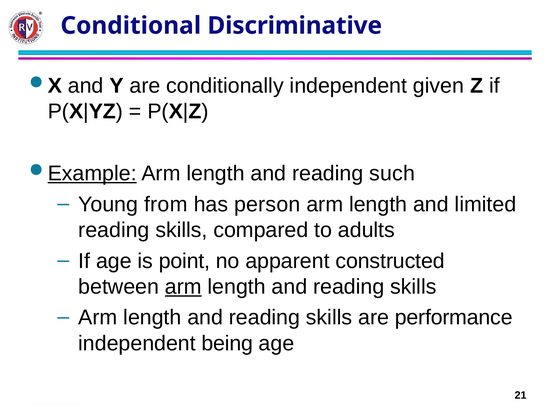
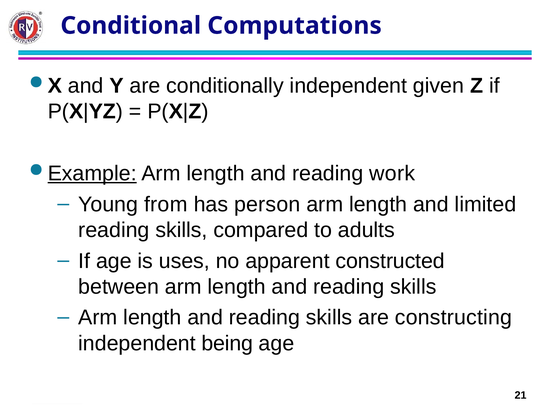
Discriminative: Discriminative -> Computations (295, 26)
such: such -> work (392, 173)
point: point -> uses (184, 261)
arm underline: present -> none (183, 286)
performance: performance -> constructing (454, 317)
